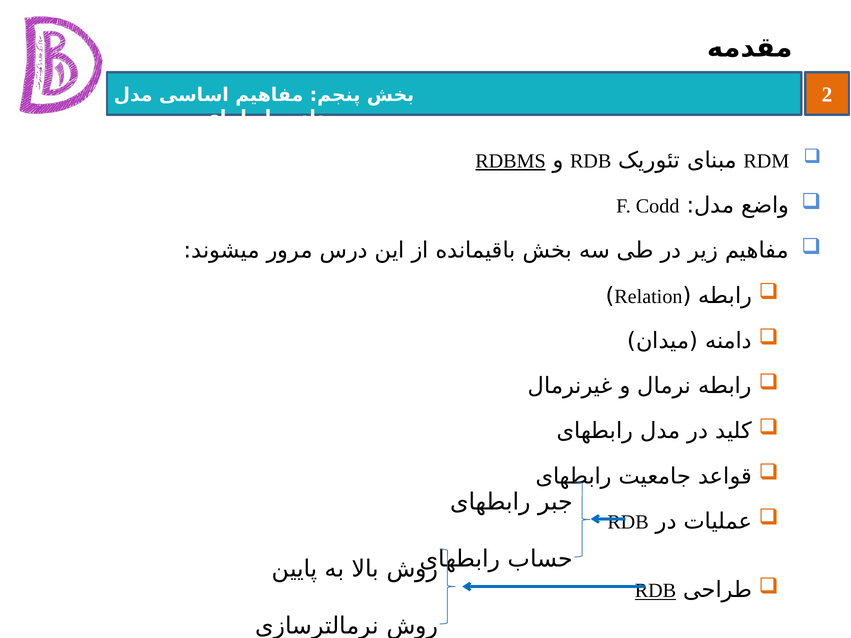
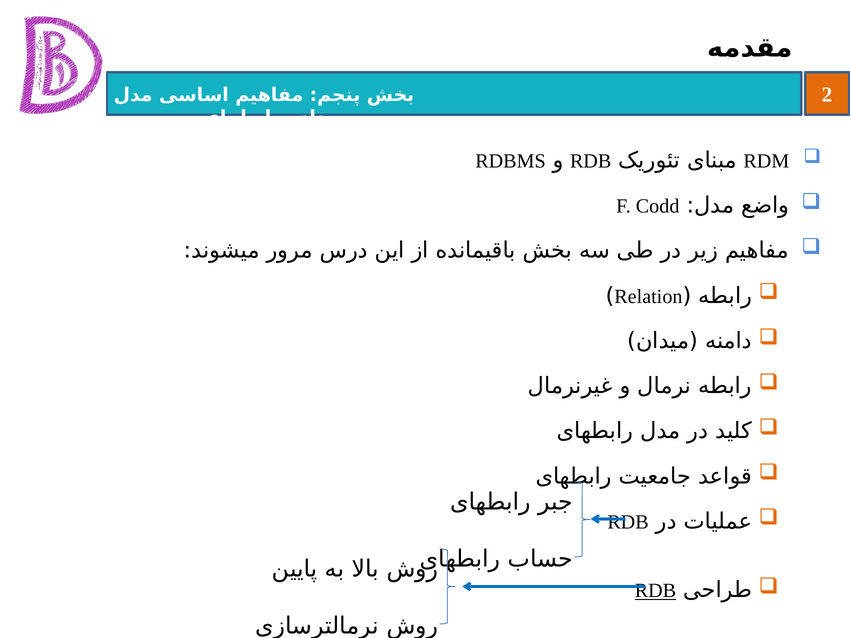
RDBMS underline: present -> none (510, 161)
